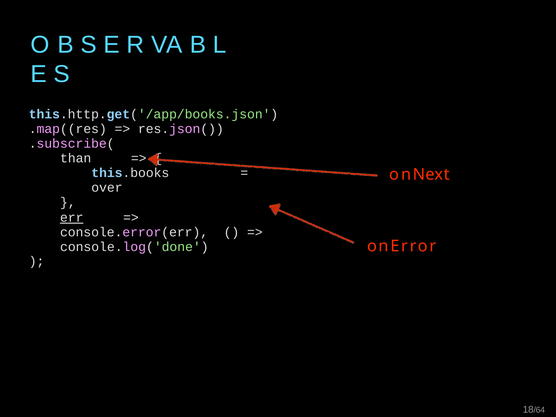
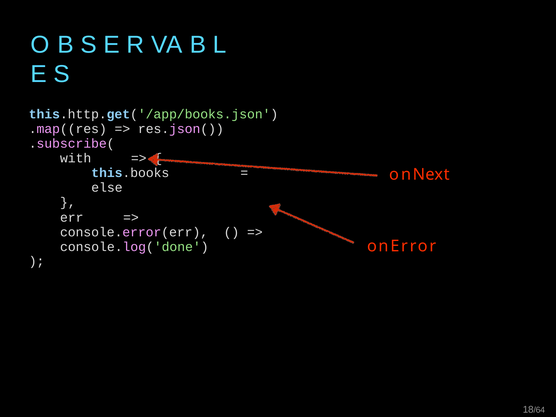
than: than -> with (76, 158)
over: over -> else (107, 187)
err underline: present -> none (72, 218)
